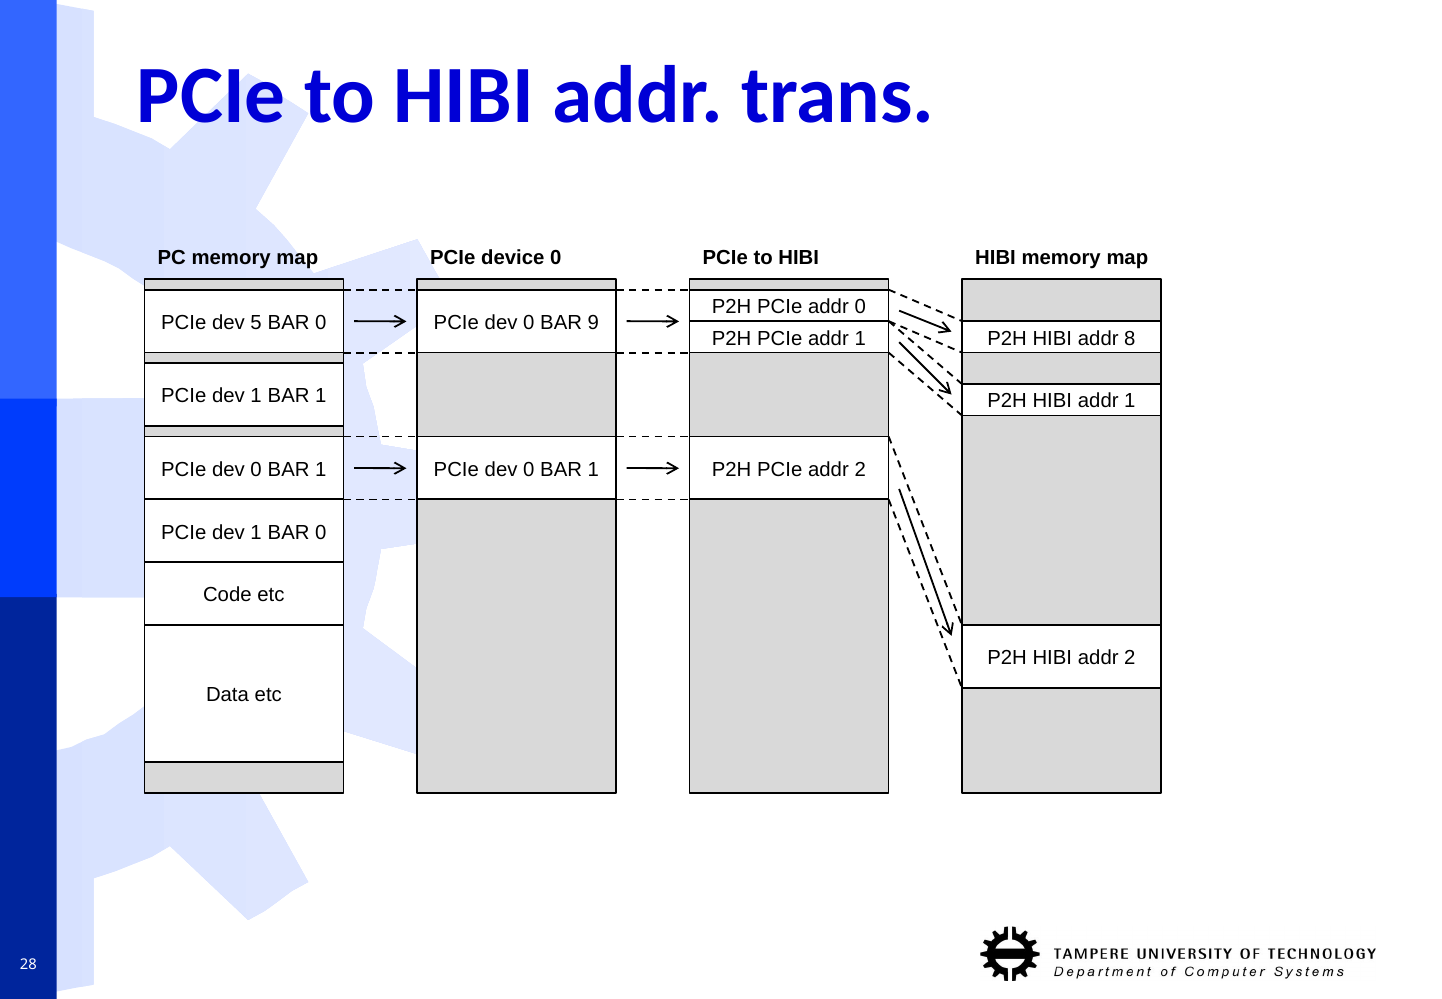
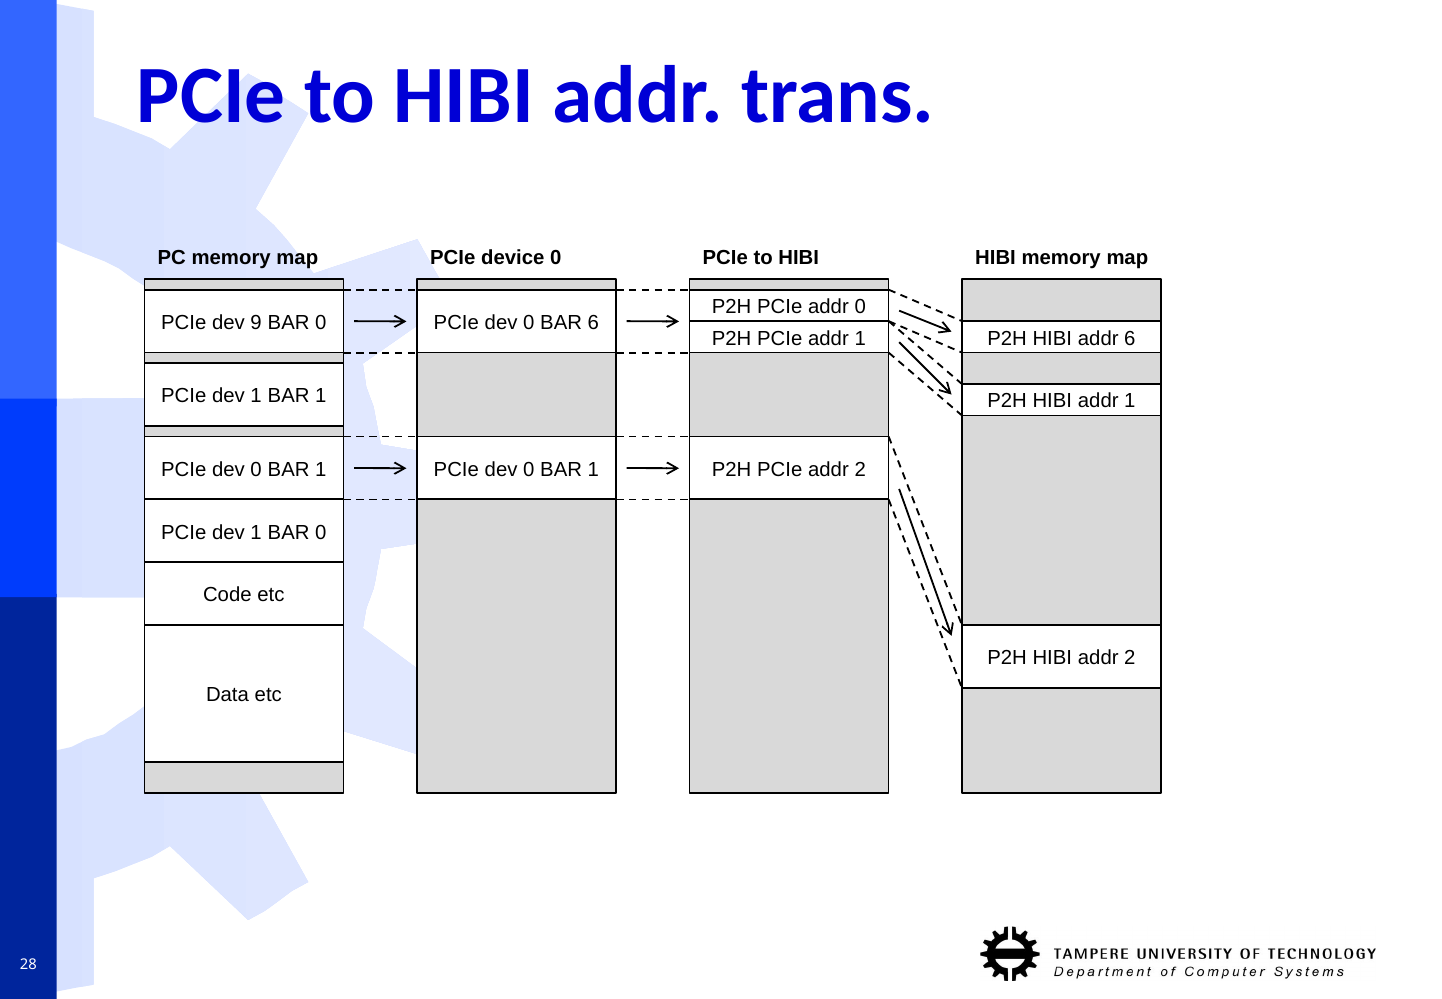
5: 5 -> 9 (256, 322)
BAR 9: 9 -> 6 (593, 322)
addr 8: 8 -> 6 (1130, 338)
